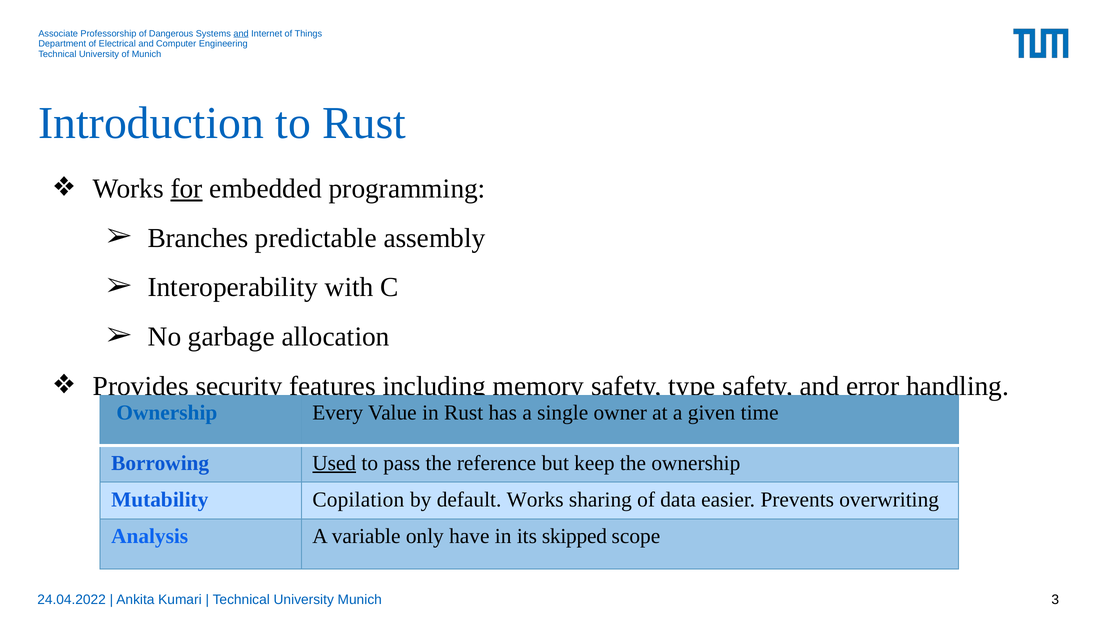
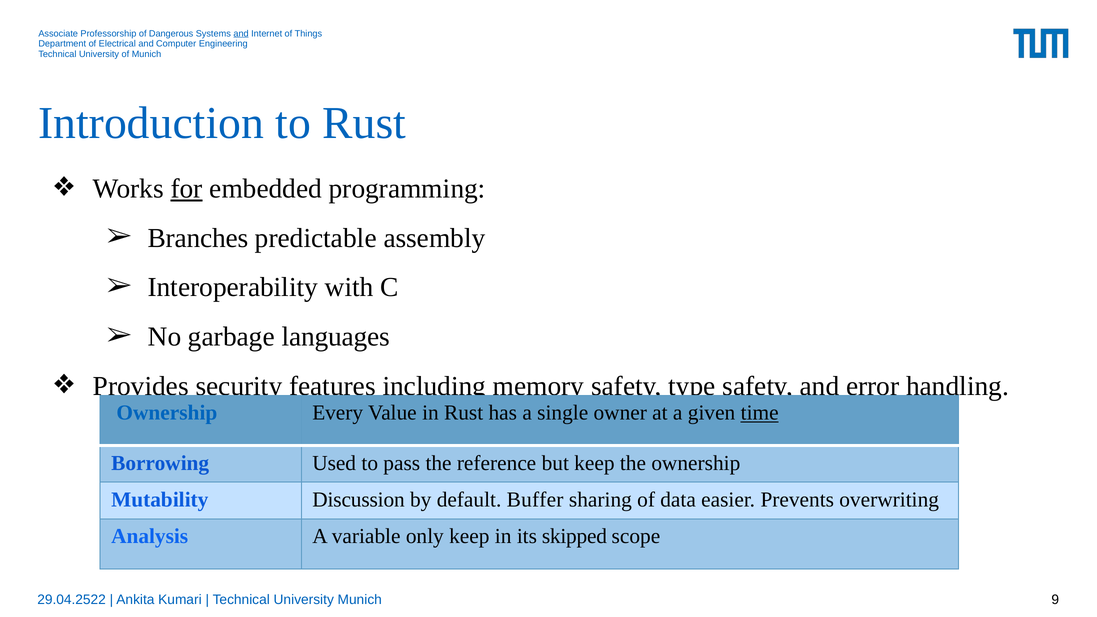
allocation: allocation -> languages (336, 337)
time underline: none -> present (760, 413)
Used underline: present -> none (334, 463)
Copilation: Copilation -> Discussion (358, 500)
default Works: Works -> Buffer (535, 500)
only have: have -> keep (469, 536)
24.04.2022: 24.04.2022 -> 29.04.2522 (72, 600)
3: 3 -> 9 (1055, 600)
